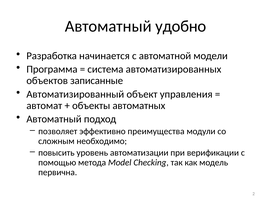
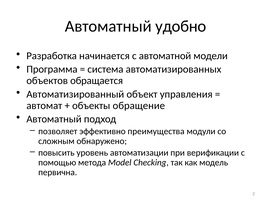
записанные: записанные -> обращается (97, 81)
автоматных: автоматных -> обращение (139, 106)
необходимо: необходимо -> обнаружено (102, 141)
